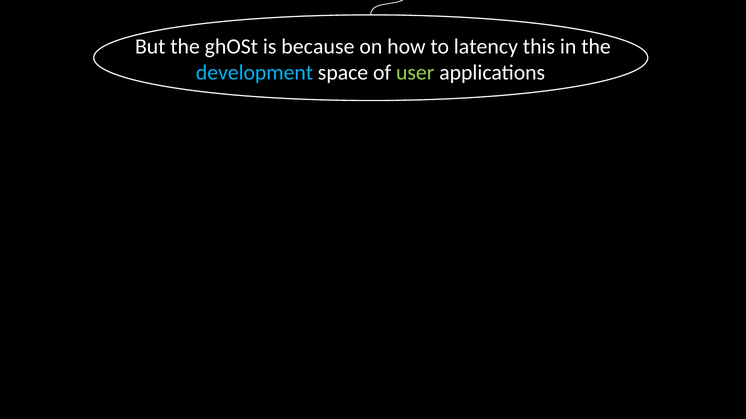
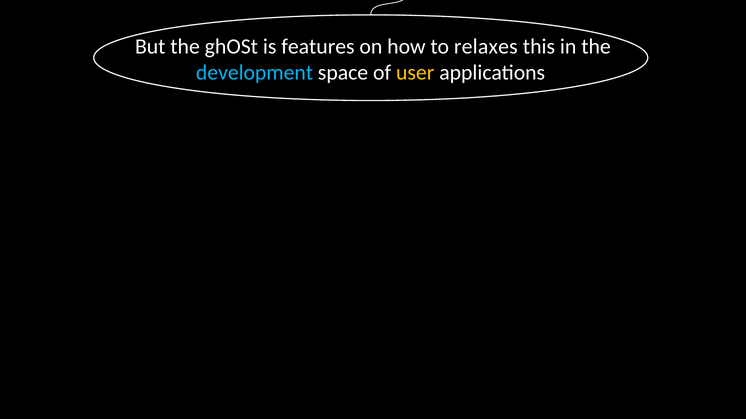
because: because -> features (318, 47)
latency: latency -> relaxes (486, 47)
user colour: light green -> yellow (415, 73)
